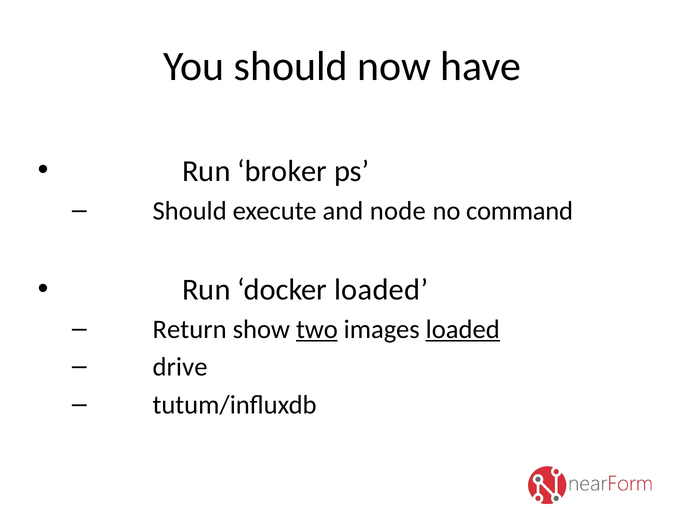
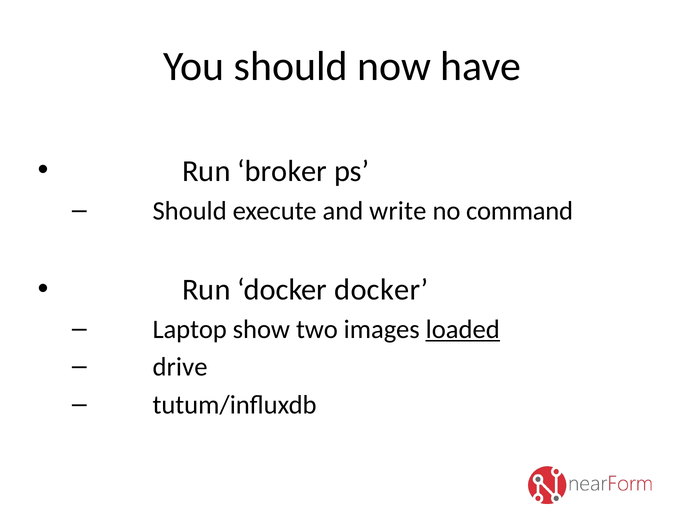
node: node -> write (398, 211)
docker loaded: loaded -> docker (381, 290)
Return: Return -> Laptop (190, 329)
two underline: present -> none (317, 329)
